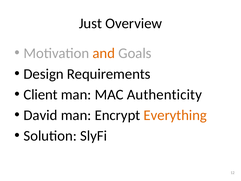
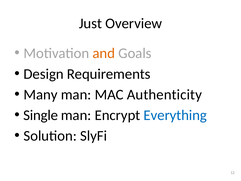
Client: Client -> Many (41, 94)
David: David -> Single (41, 115)
Everything colour: orange -> blue (175, 115)
